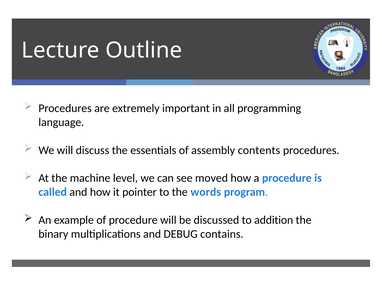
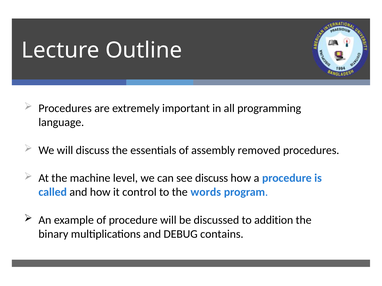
contents: contents -> removed (259, 150)
see moved: moved -> discuss (212, 178)
pointer: pointer -> control (139, 192)
